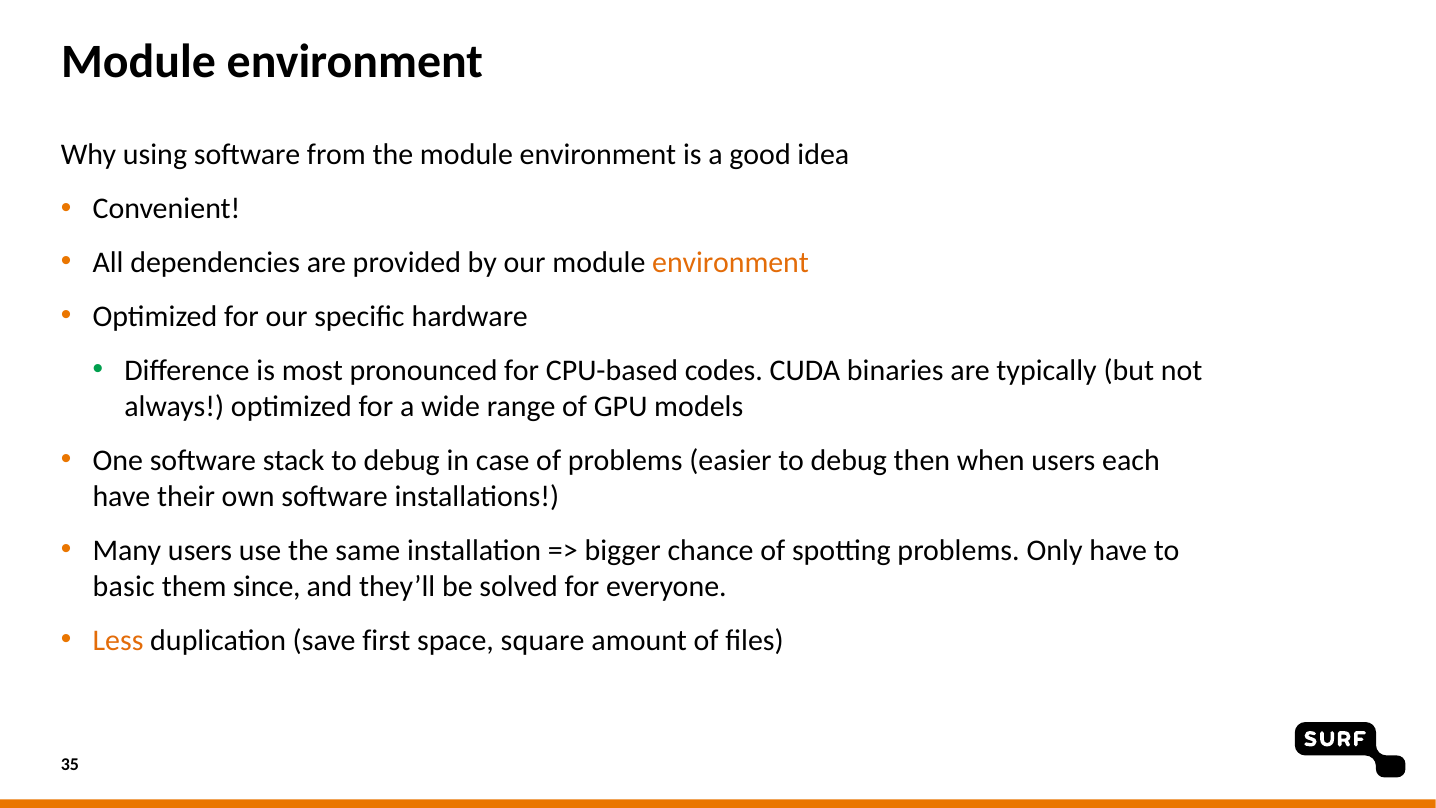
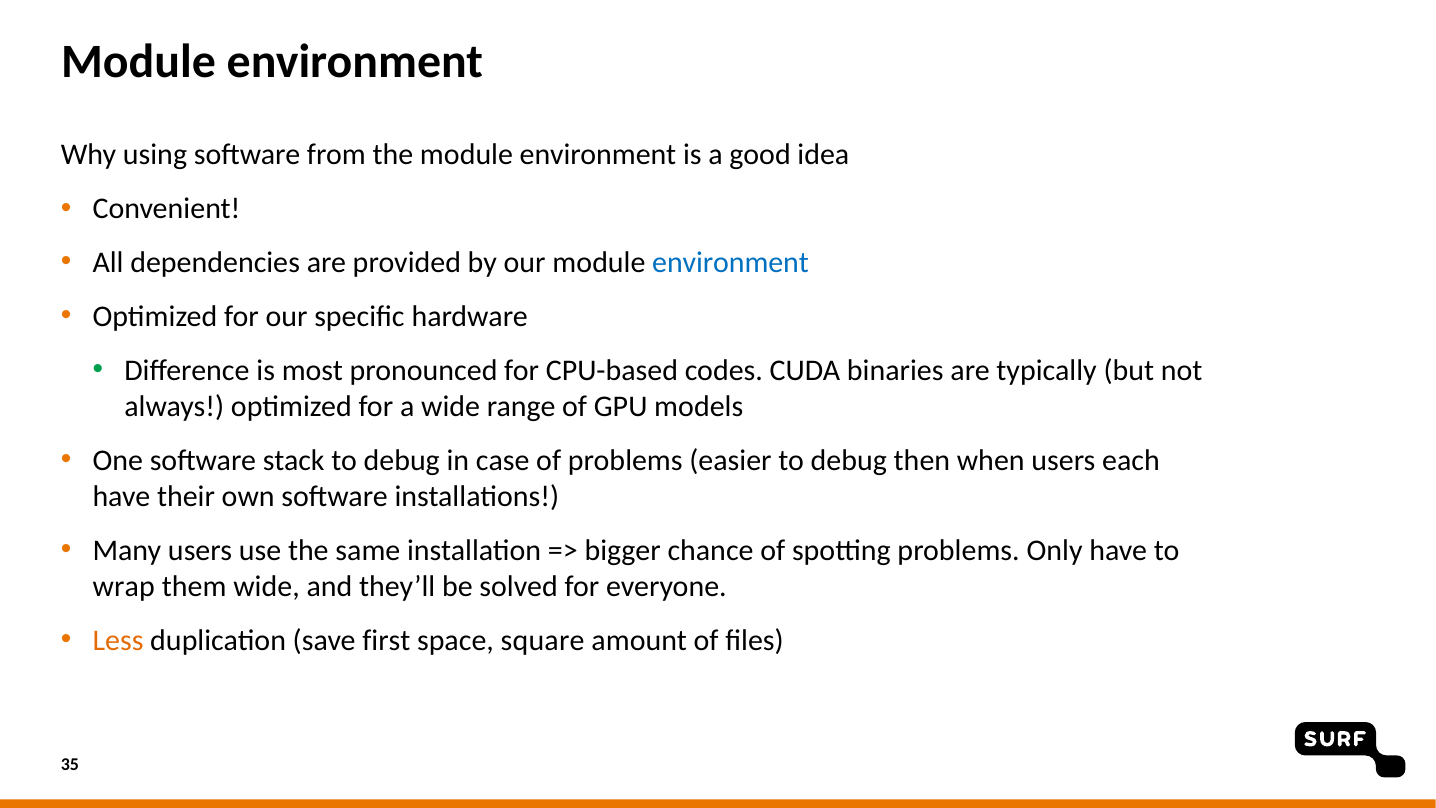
environment colour: orange -> blue (730, 263)
basic: basic -> wrap (124, 586)
them since: since -> wide (267, 586)
